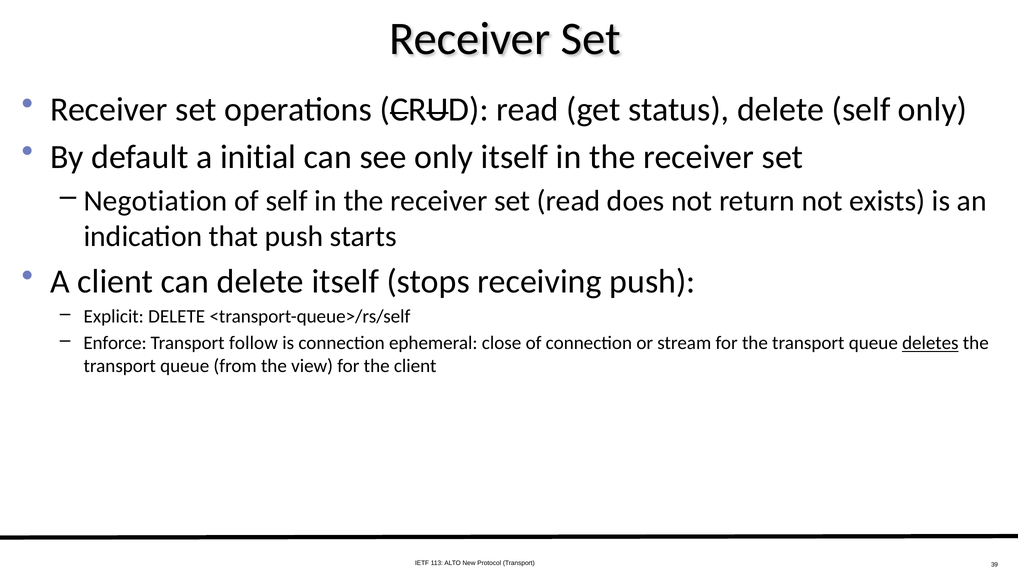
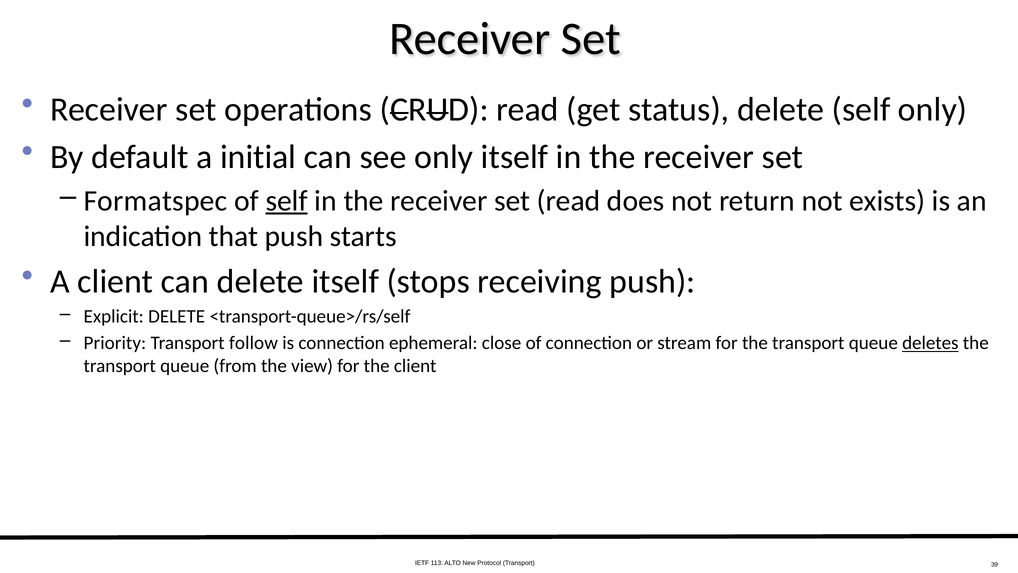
Negotiation: Negotiation -> Formatspec (155, 201)
self underline: none -> present (287, 201)
Enforce: Enforce -> Priority (115, 343)
